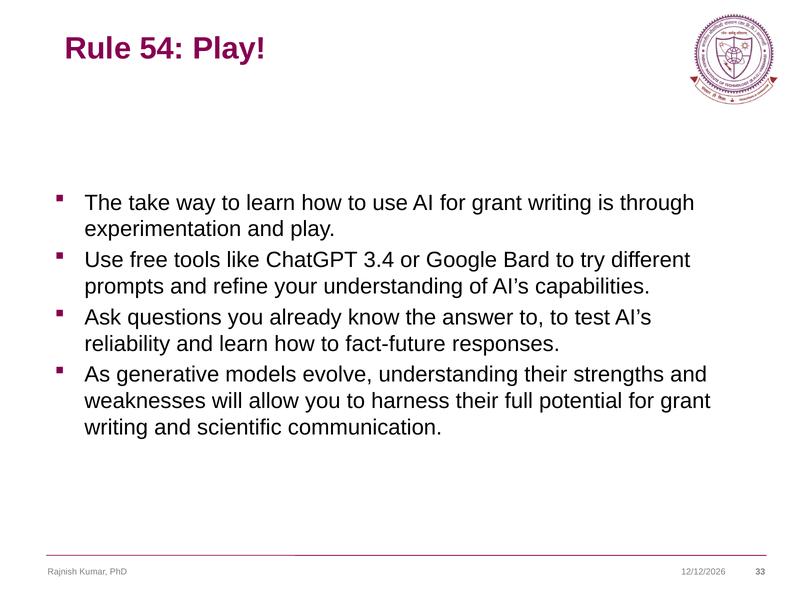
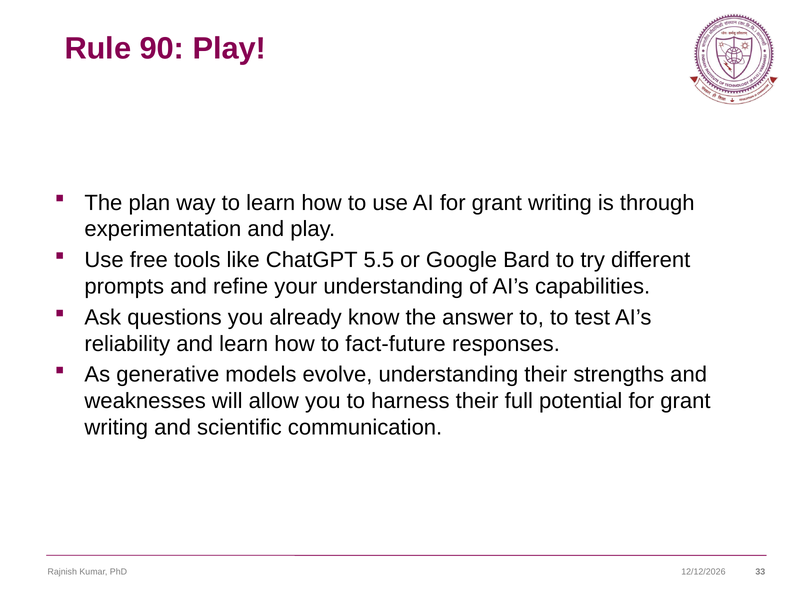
54: 54 -> 90 (162, 48)
take: take -> plan (149, 203)
3.4: 3.4 -> 5.5 (379, 260)
